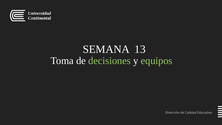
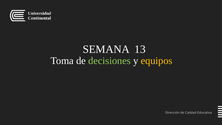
equipos colour: light green -> yellow (157, 61)
